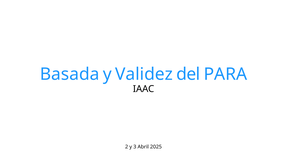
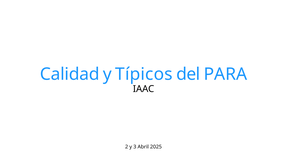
Basada: Basada -> Calidad (70, 74)
Validez: Validez -> Típicos (144, 74)
